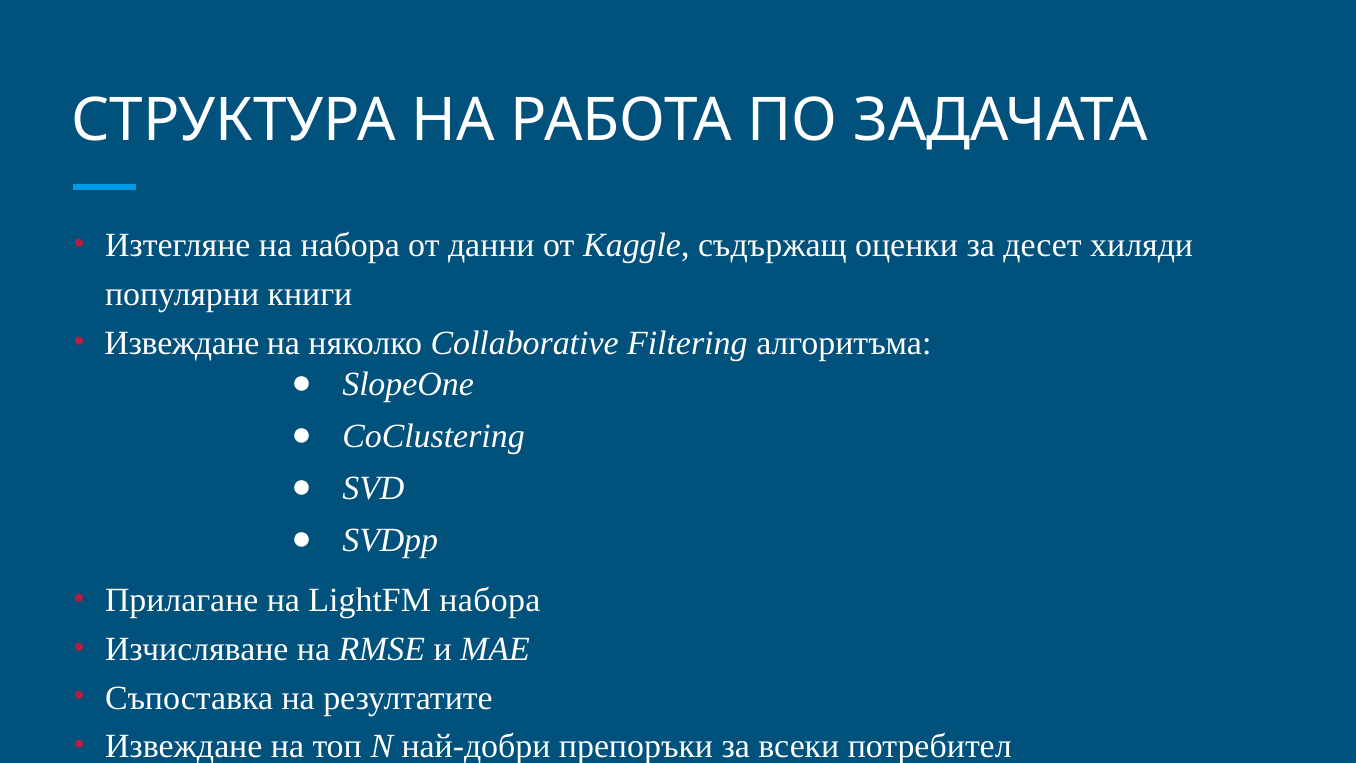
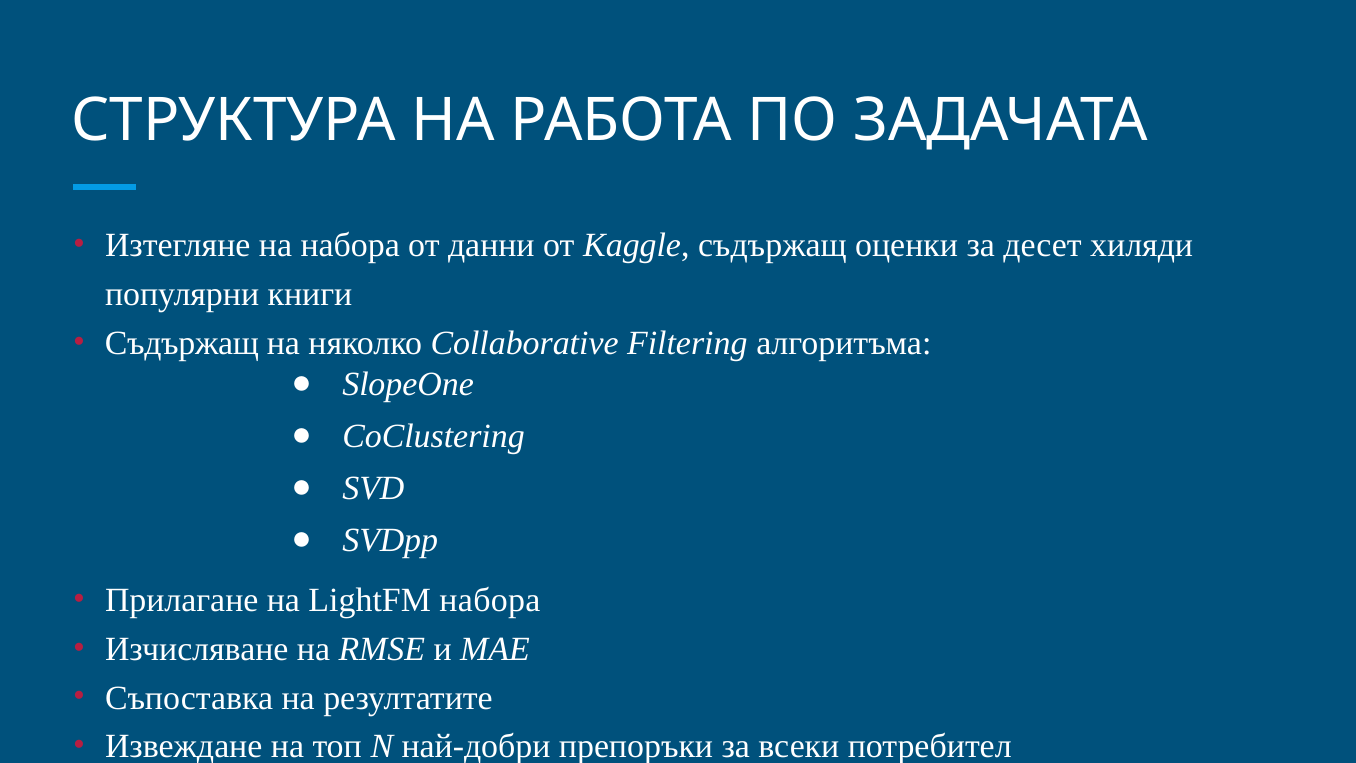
Извеждане: Извеждане -> Съдържащ (182, 343)
